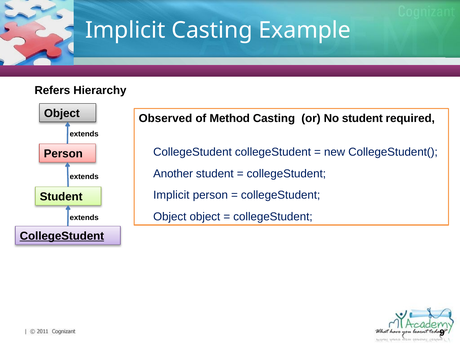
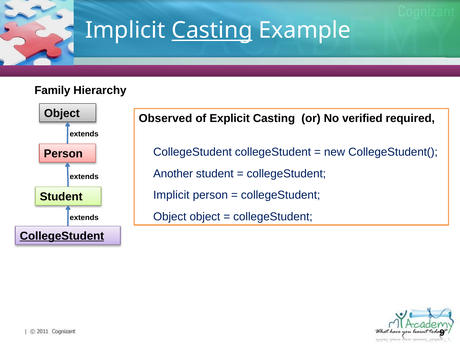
Casting underline: none -> present (212, 30)
Refers: Refers -> Family (52, 90)
Method: Method -> Explicit (230, 118)
No student: student -> verified (362, 118)
